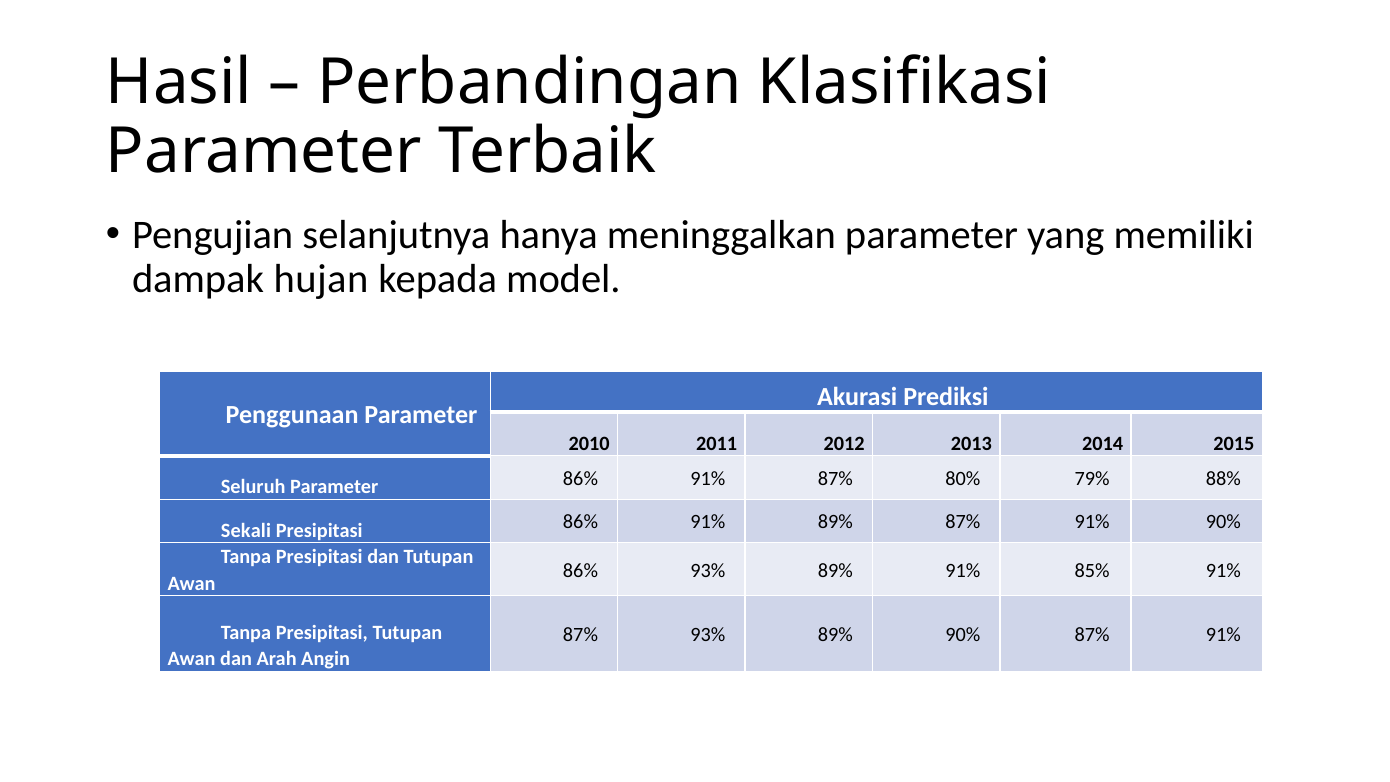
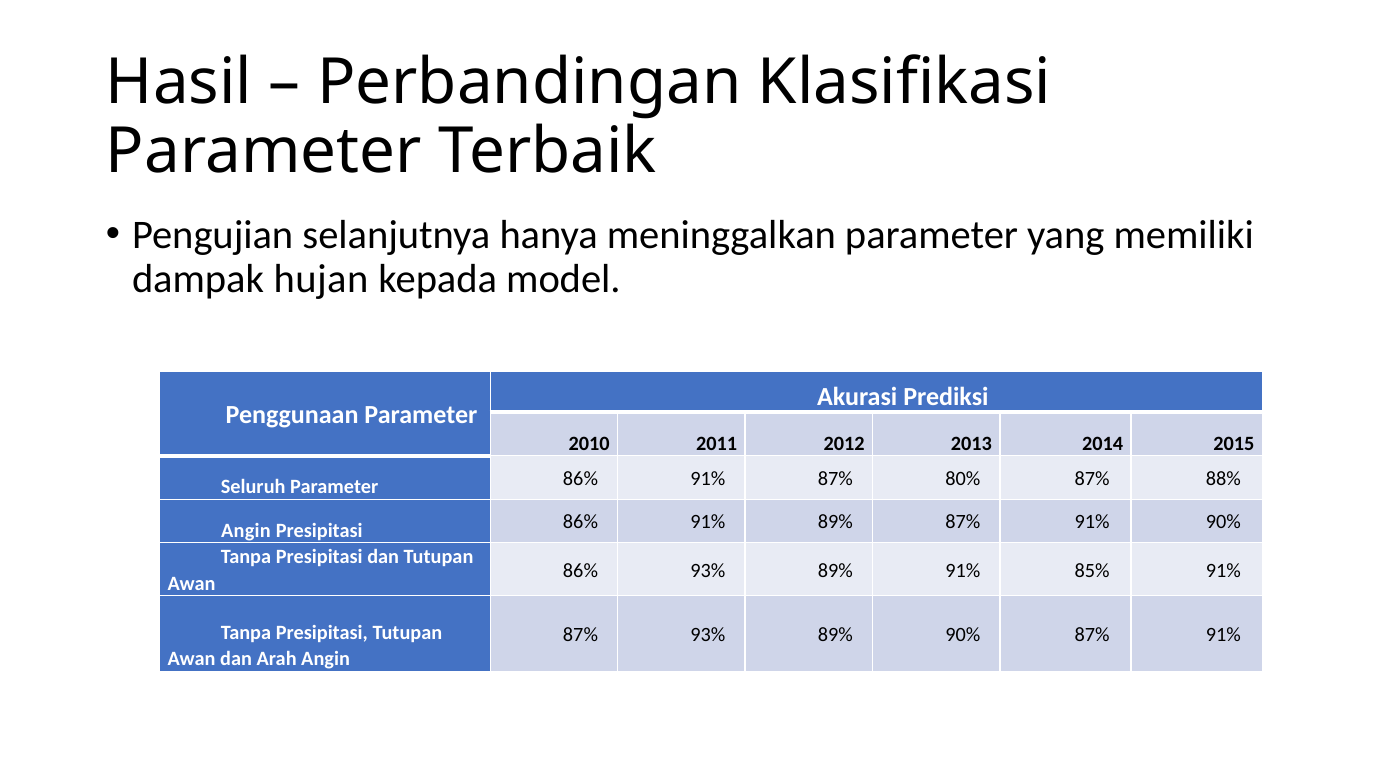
80% 79%: 79% -> 87% (1092, 479)
Sekali: Sekali -> Angin (246, 531)
